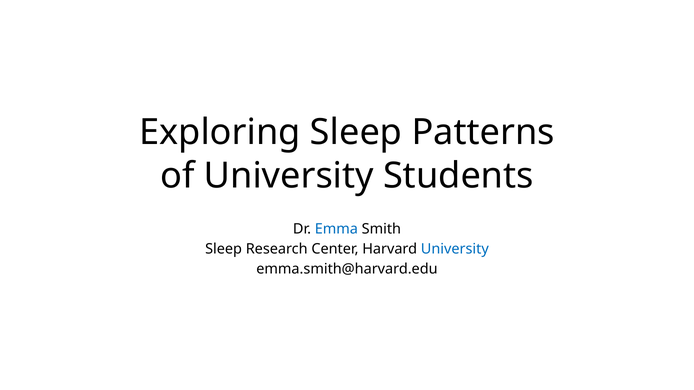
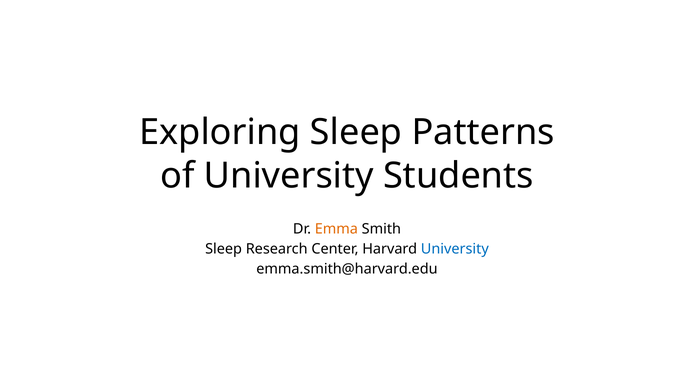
Emma colour: blue -> orange (336, 229)
